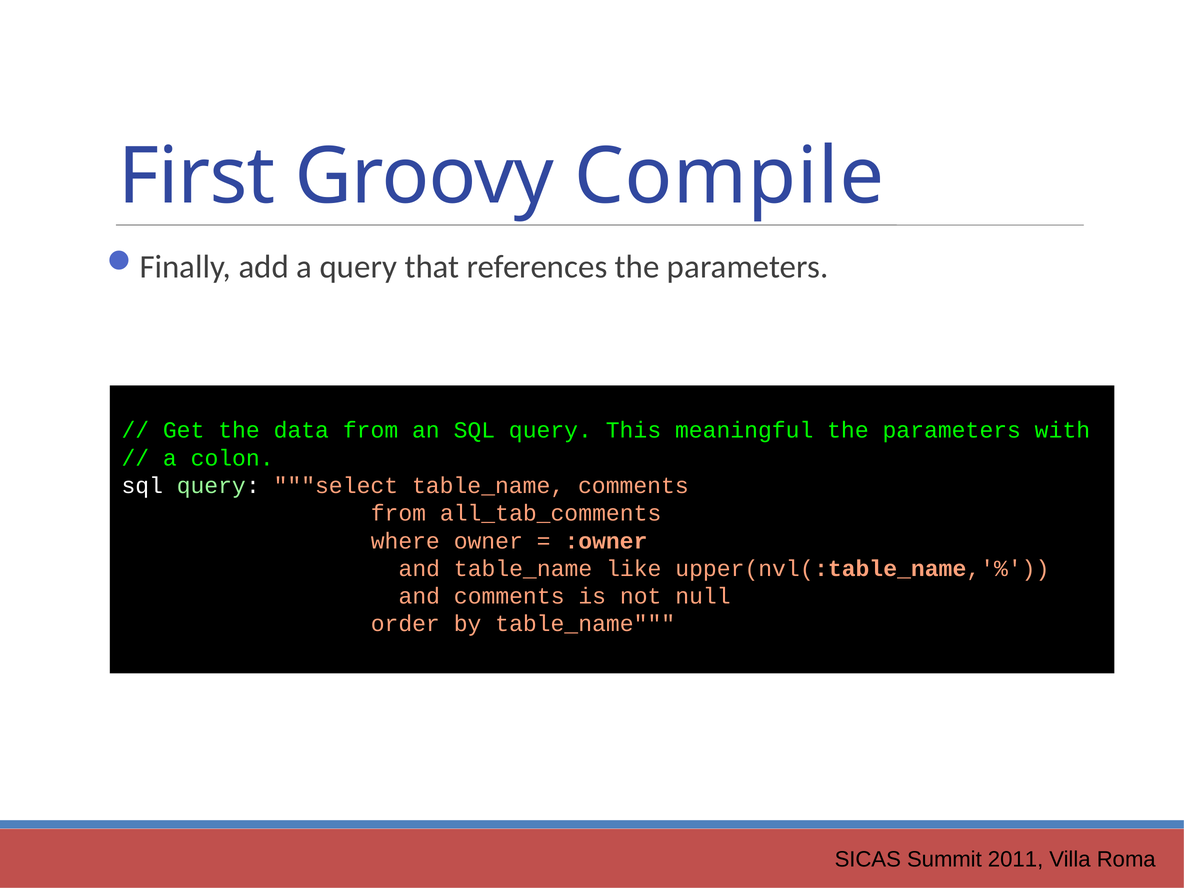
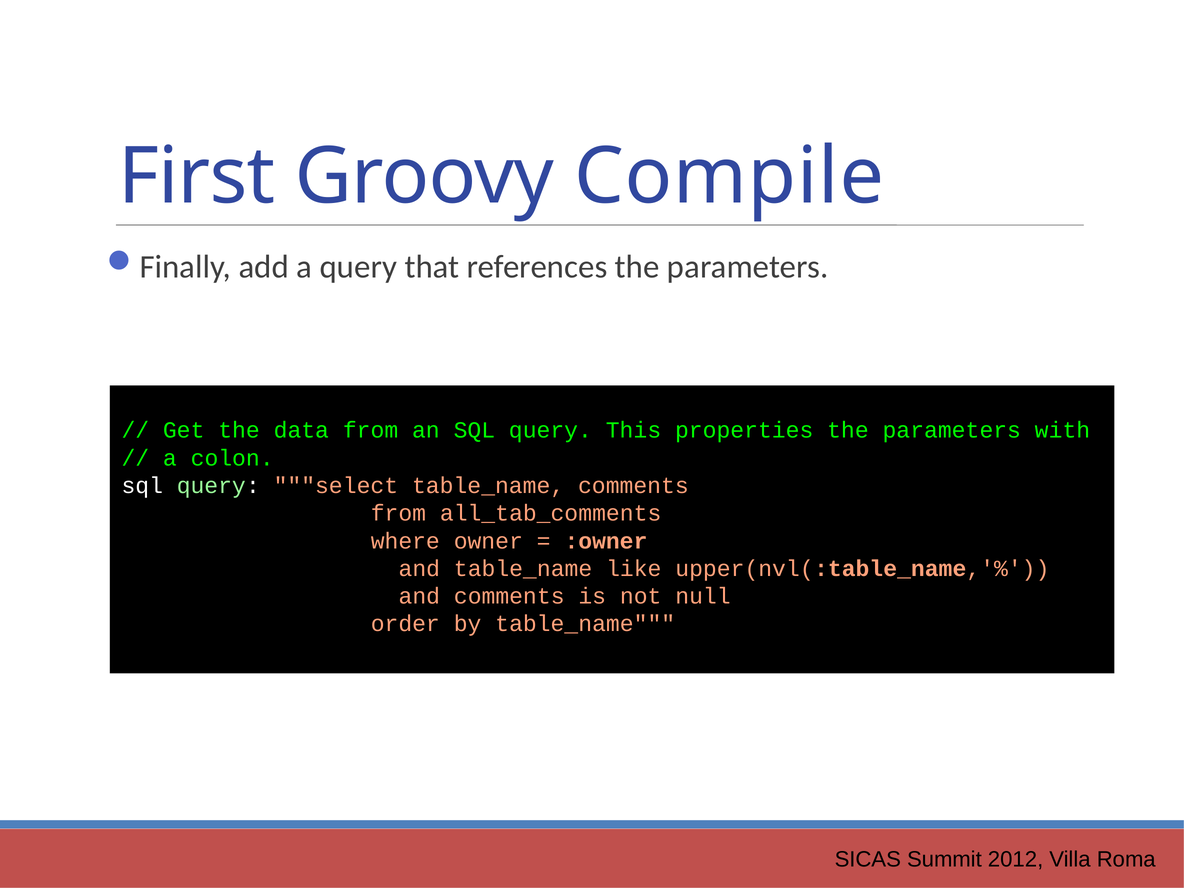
meaningful: meaningful -> properties (744, 430)
2011: 2011 -> 2012 (1016, 859)
